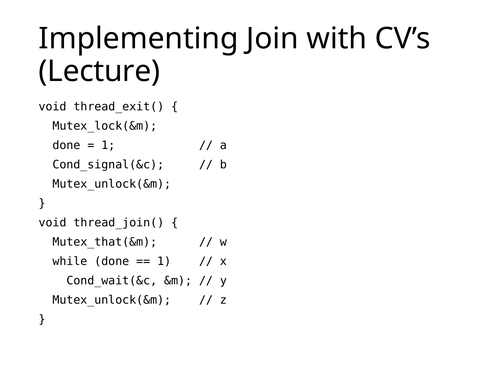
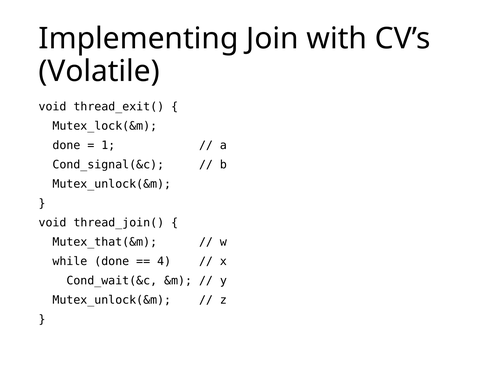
Lecture: Lecture -> Volatile (99, 71)
1: 1 -> 4 (164, 261)
